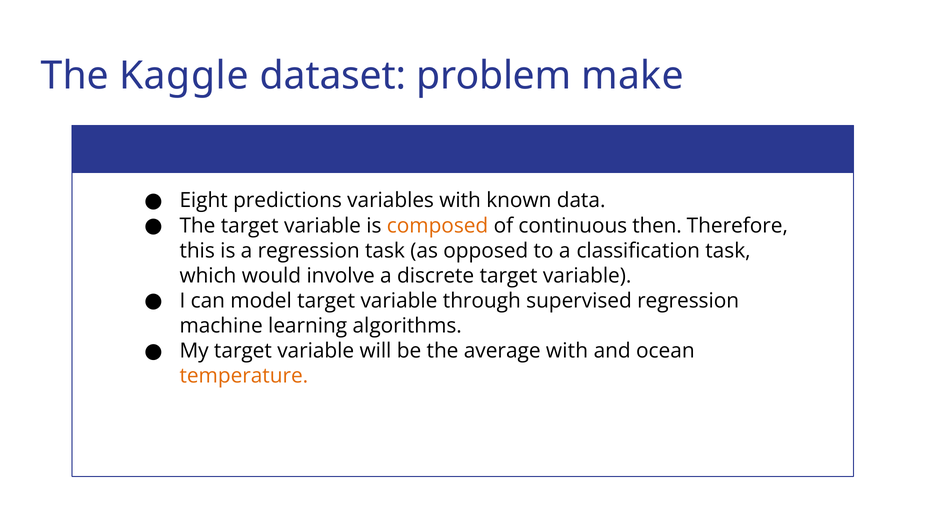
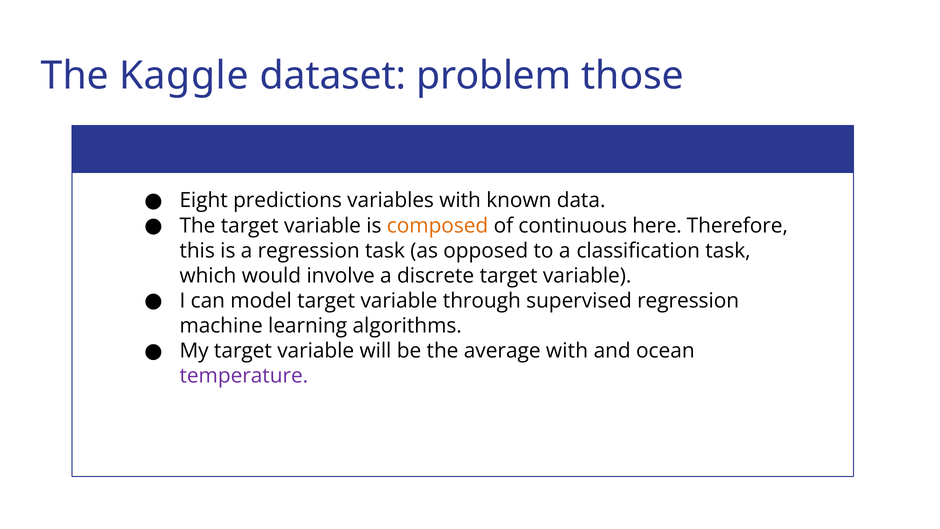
make: make -> those (633, 76)
then: then -> here (657, 226)
temperature colour: orange -> purple (244, 376)
